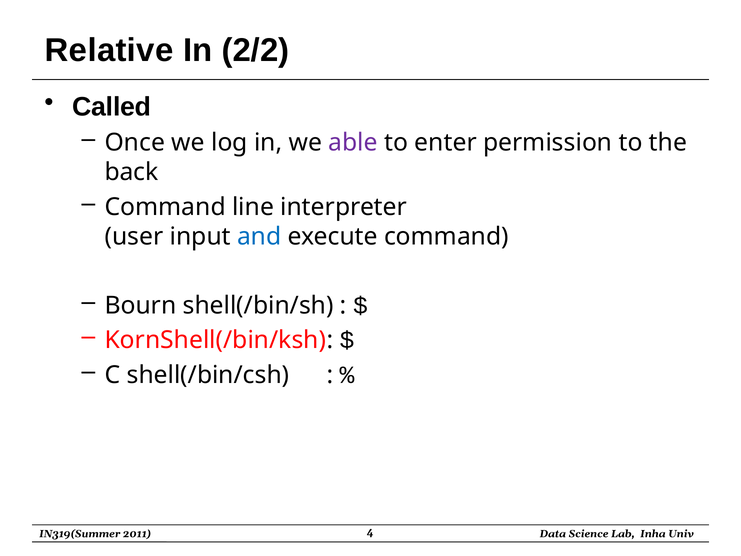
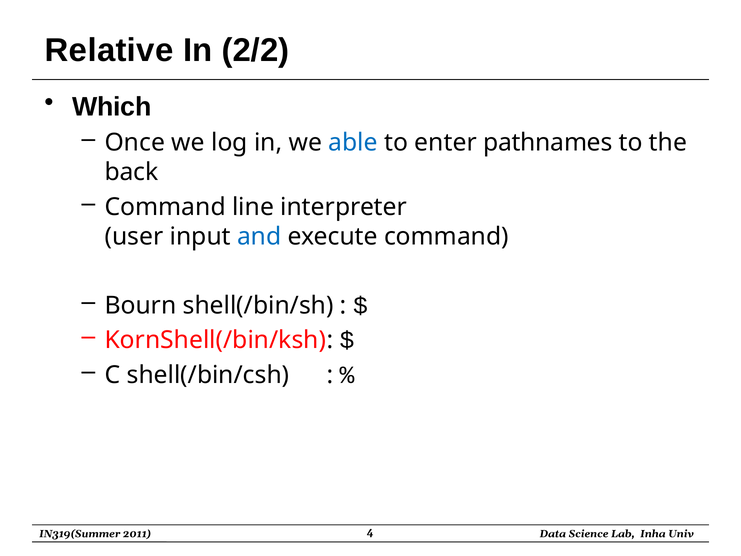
Called: Called -> Which (112, 107)
able colour: purple -> blue (353, 143)
permission: permission -> pathnames (548, 143)
